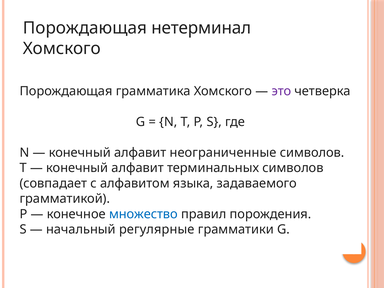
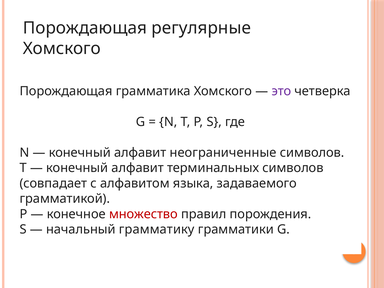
нетерминал: нетерминал -> регулярные (201, 28)
множество colour: blue -> red (143, 214)
регулярные: регулярные -> грамматику (157, 229)
